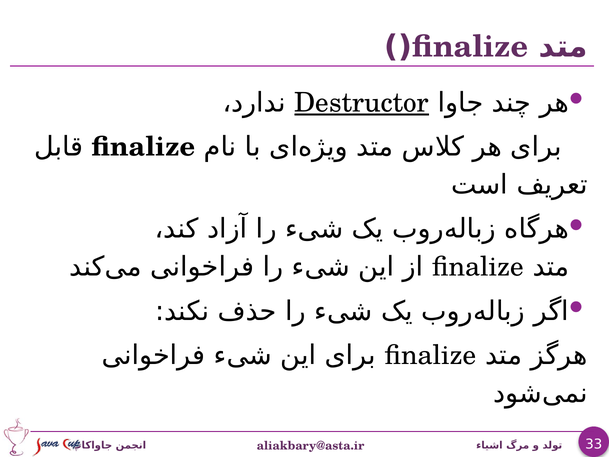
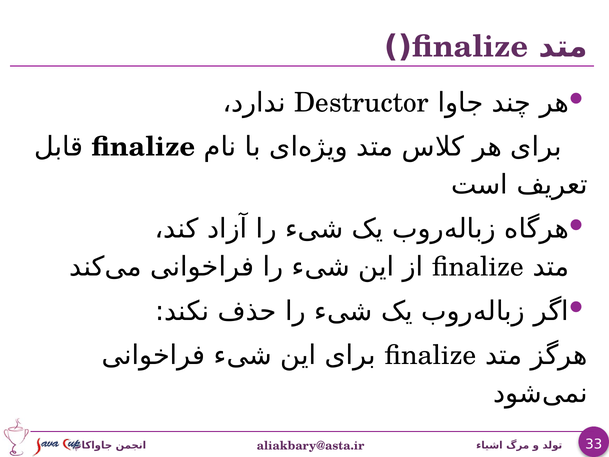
Destructor underline: present -> none (362, 103)
